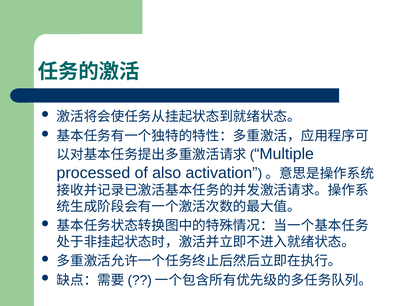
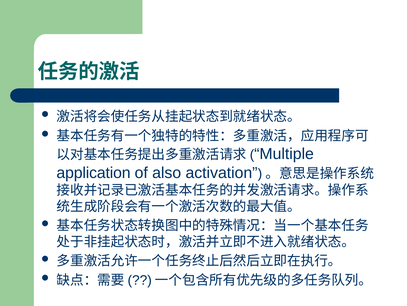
processed: processed -> application (94, 172)
